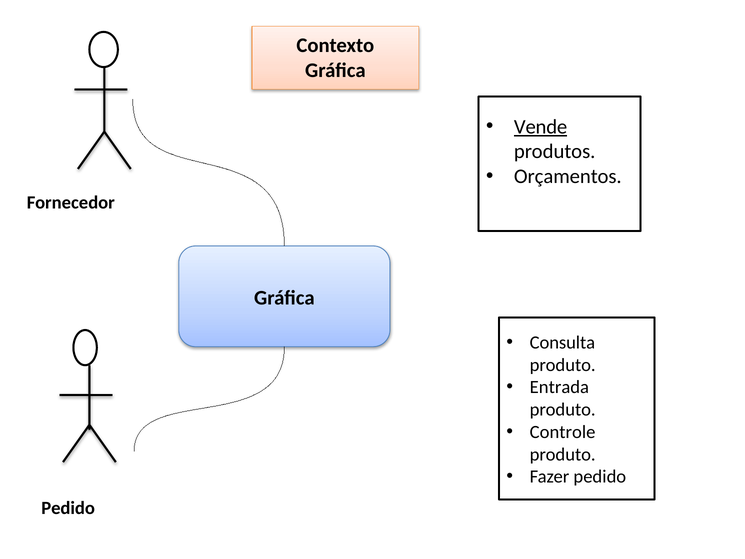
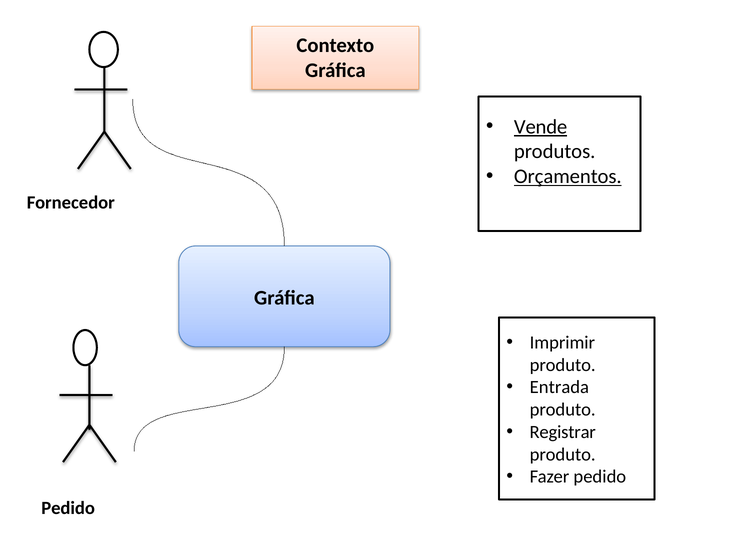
Orçamentos underline: none -> present (568, 176)
Consulta: Consulta -> Imprimir (562, 342)
Controle: Controle -> Registrar (563, 432)
